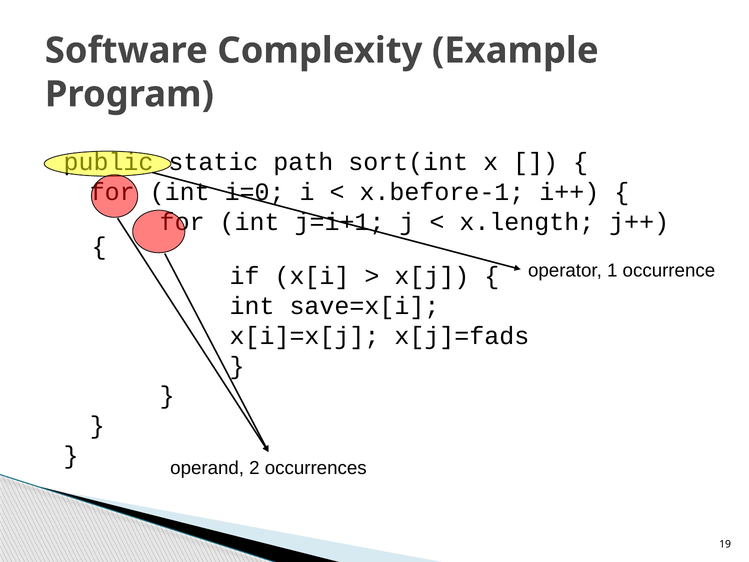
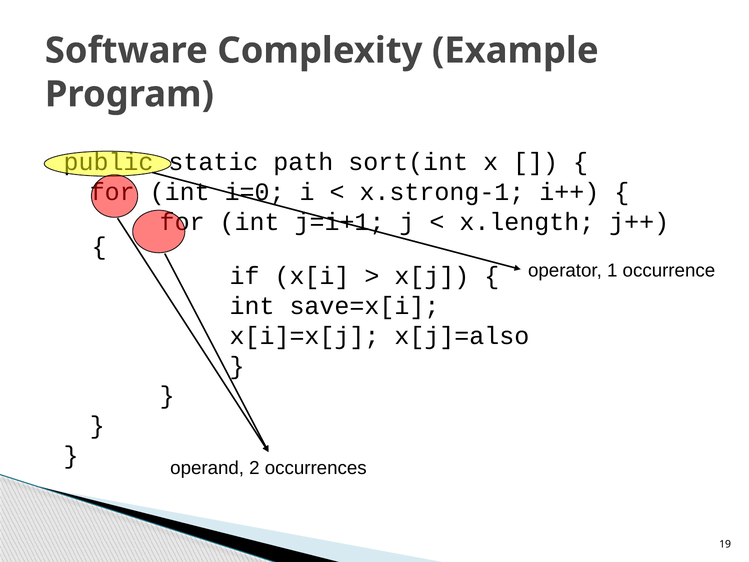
x.before-1: x.before-1 -> x.strong-1 (442, 192)
x[j]=fads: x[j]=fads -> x[j]=also (462, 336)
